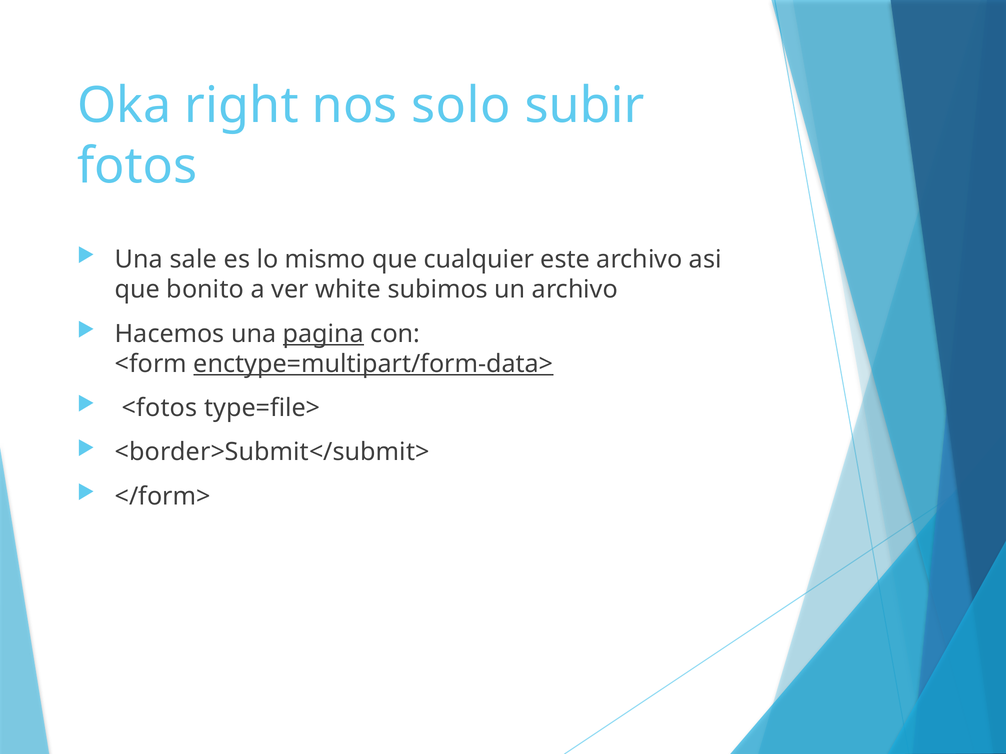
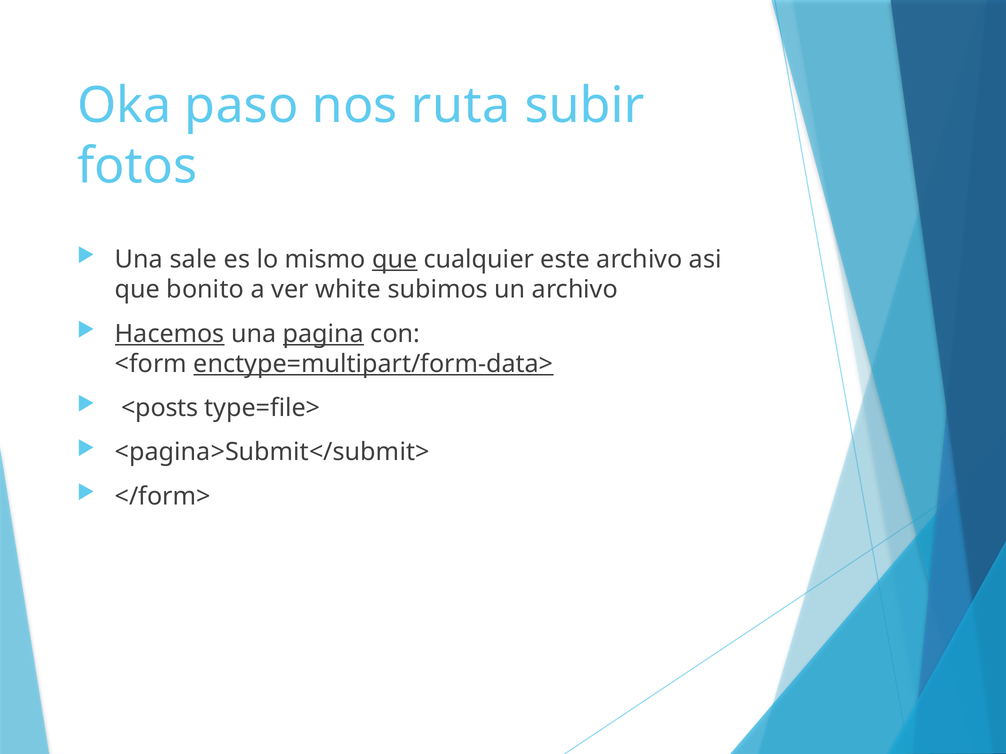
right: right -> paso (242, 106)
solo: solo -> ruta (461, 106)
que underline: none -> present (395, 260)
Hacemos underline: none -> present (170, 334)
<fotos: <fotos -> <posts (160, 408)
<border>Submit</submit>: <border>Submit</submit> -> <pagina>Submit</submit> (272, 452)
